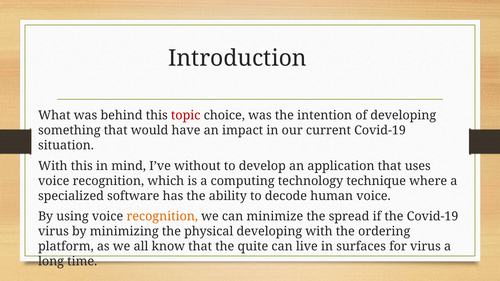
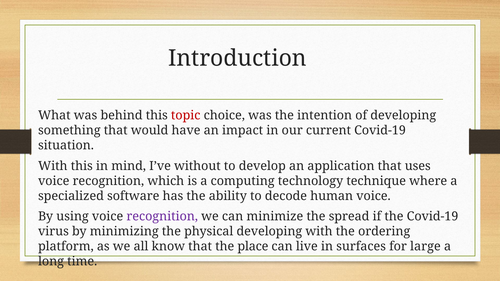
recognition colour: orange -> purple (162, 217)
quite: quite -> place (253, 247)
for virus: virus -> large (425, 247)
